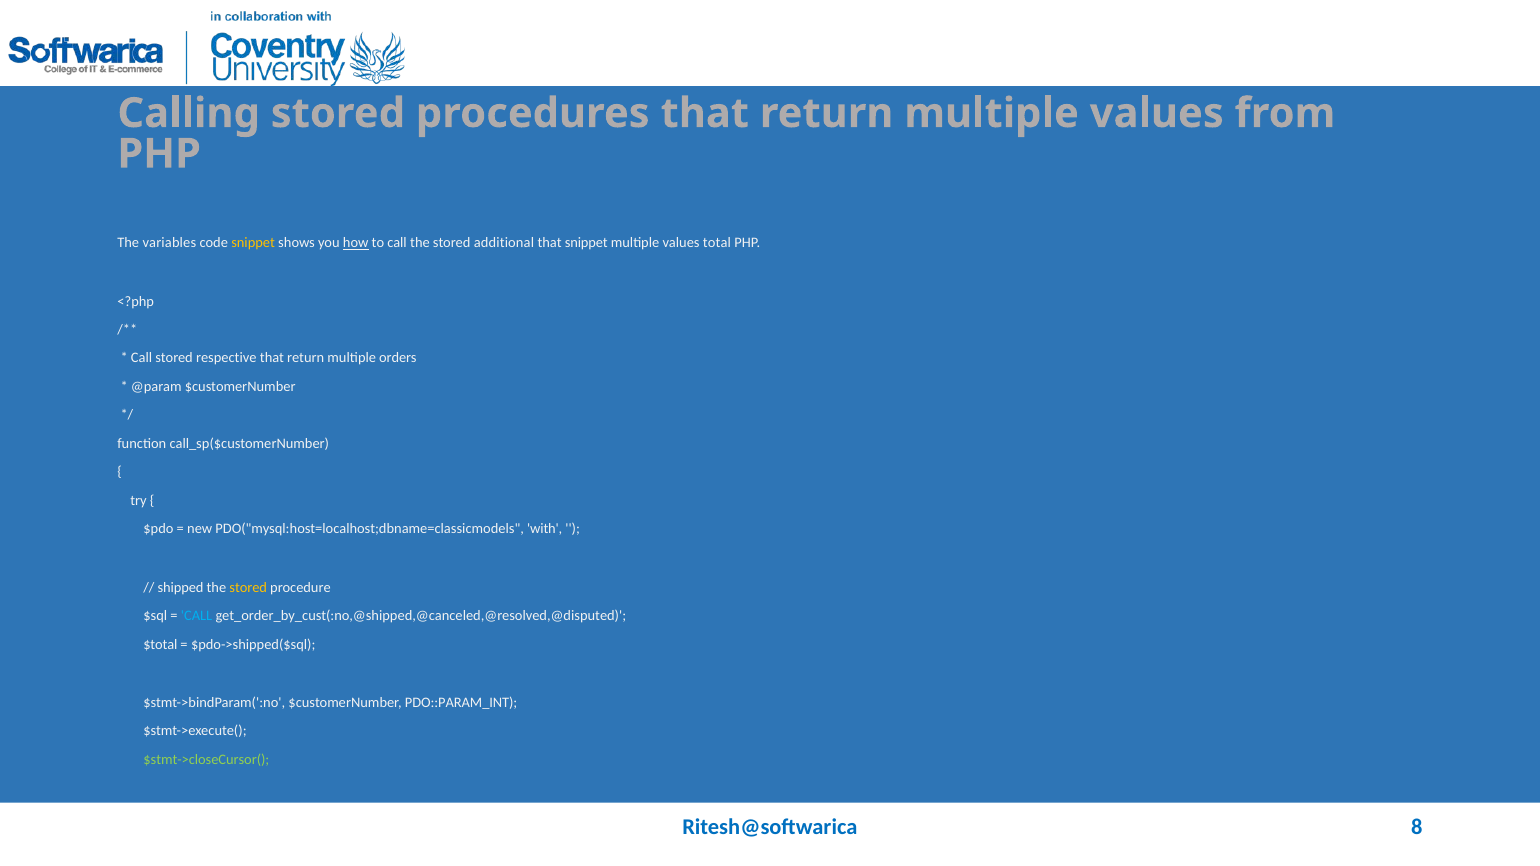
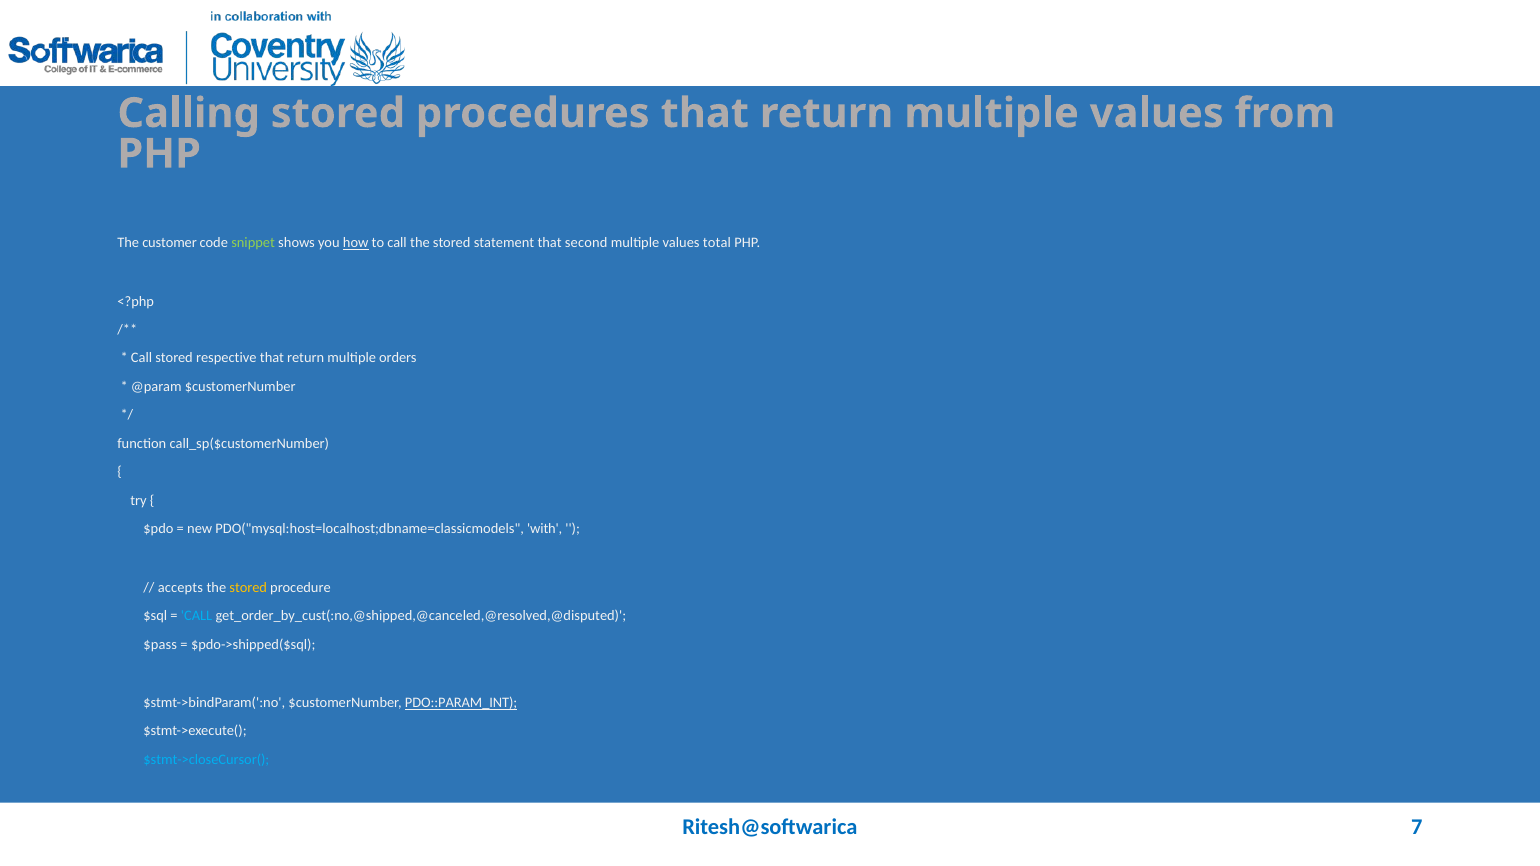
variables: variables -> customer (170, 243)
snippet colour: yellow -> light green (253, 243)
additional: additional -> statement (504, 243)
that snippet: snippet -> second (586, 243)
shipped: shipped -> accepts (180, 588)
$total: $total -> $pass (160, 644)
PDO::PARAM_INT underline: none -> present (461, 703)
$stmt->closeCursor( colour: light green -> light blue (206, 760)
8: 8 -> 7 (1417, 827)
